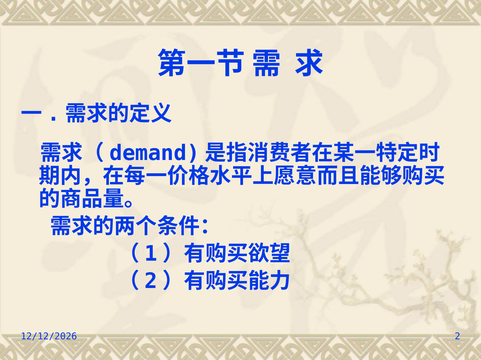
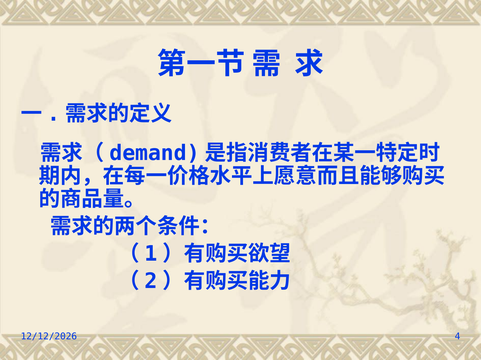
2: 2 -> 4 (458, 337)
